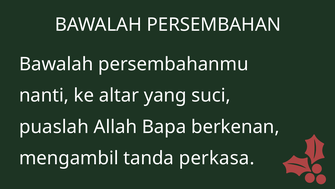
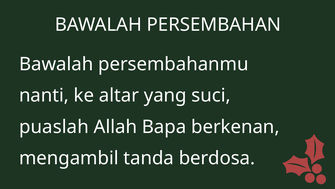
perkasa: perkasa -> berdosa (217, 158)
